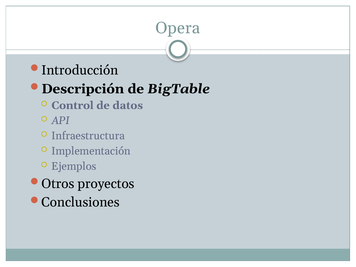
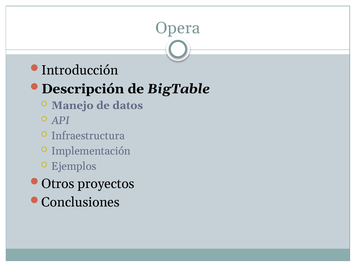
Control: Control -> Manejo (73, 105)
